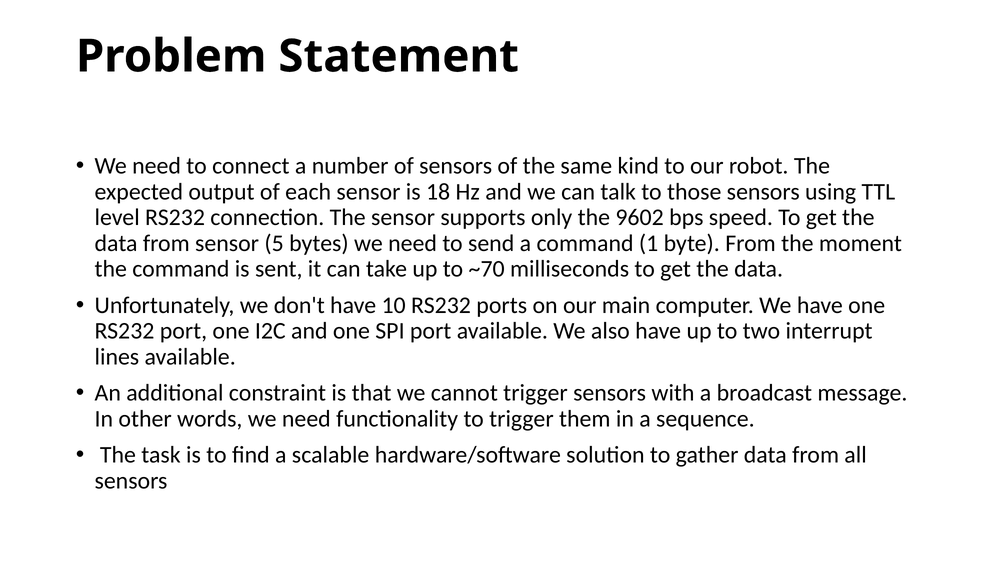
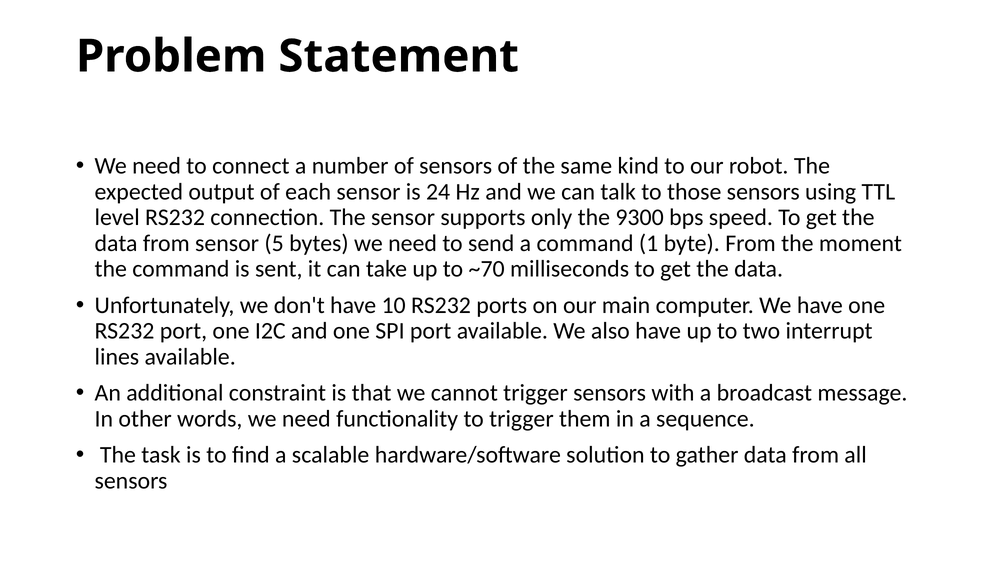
18: 18 -> 24 (438, 191)
9602: 9602 -> 9300 (640, 217)
